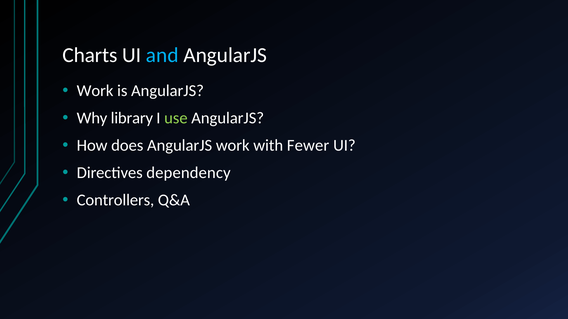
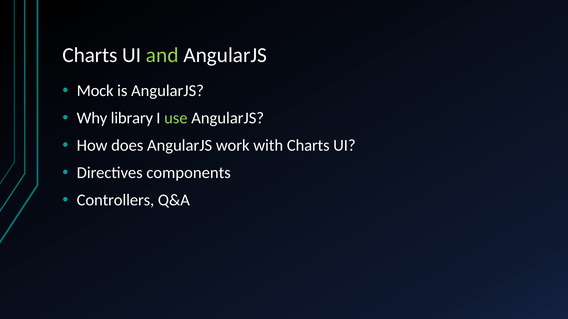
and colour: light blue -> light green (162, 55)
Work: Work -> Mock (95, 91)
with Fewer: Fewer -> Charts (308, 146)
dependency: dependency -> components (189, 173)
